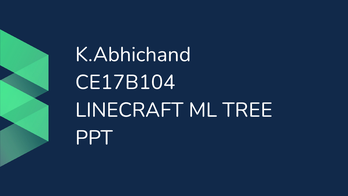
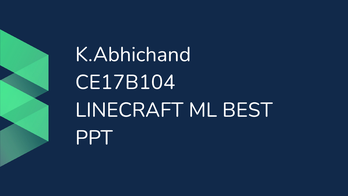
TREE: TREE -> BEST (247, 110)
